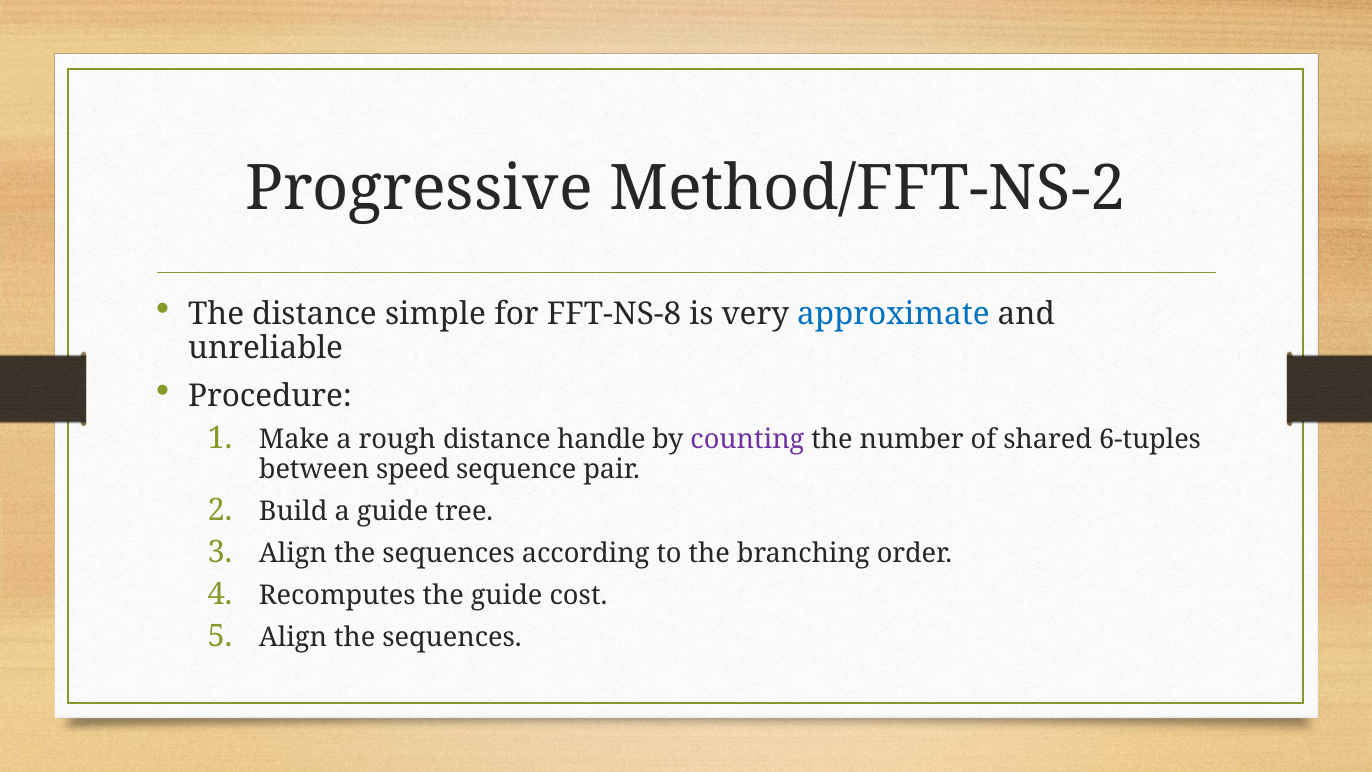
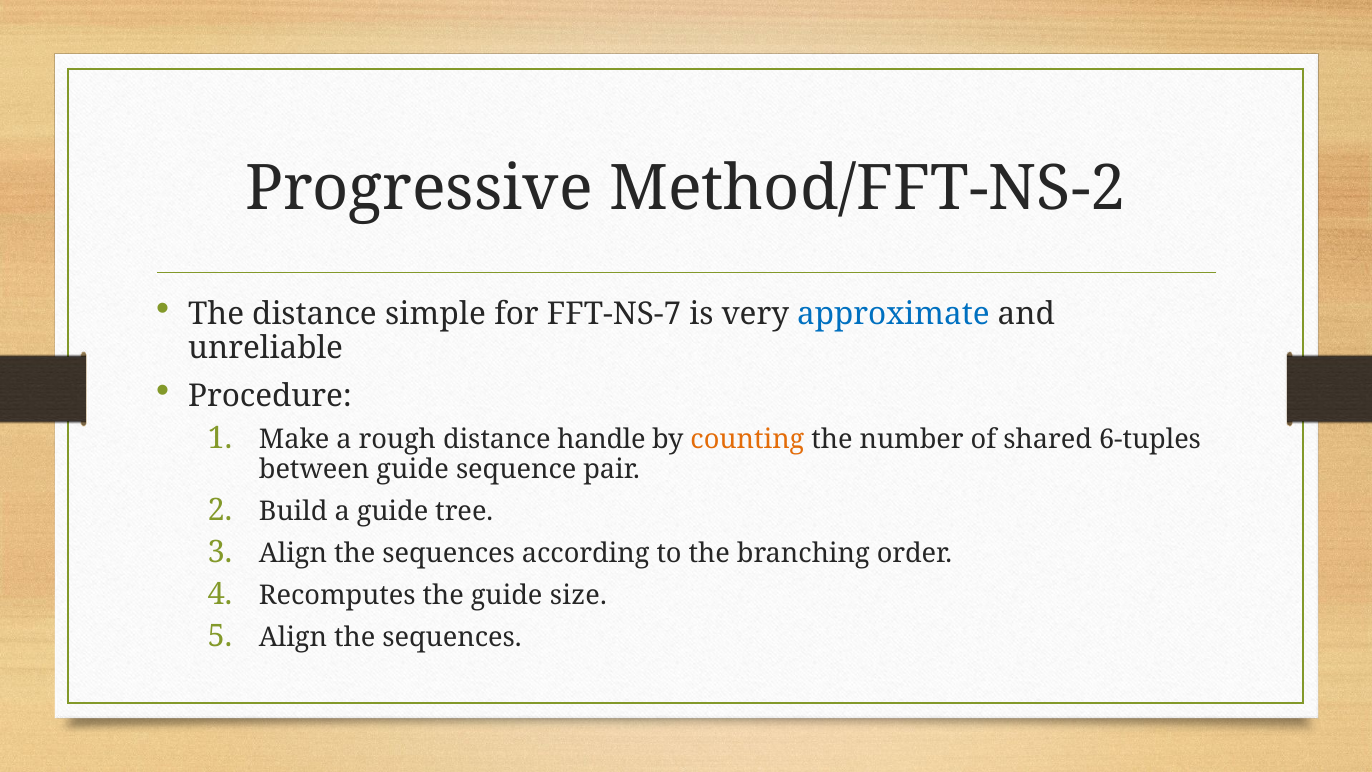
FFT-NS-8: FFT-NS-8 -> FFT-NS-7 (614, 314)
counting colour: purple -> orange (747, 440)
between speed: speed -> guide (413, 469)
cost: cost -> size (578, 595)
